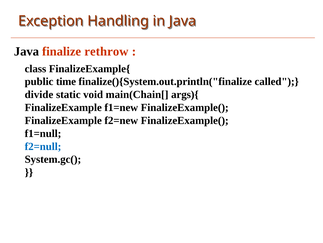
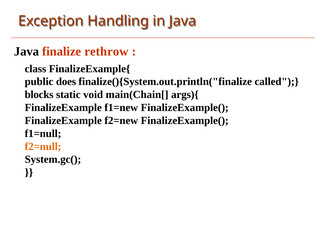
time: time -> does (66, 81)
divide: divide -> blocks (39, 94)
f2=null colour: blue -> orange (43, 146)
